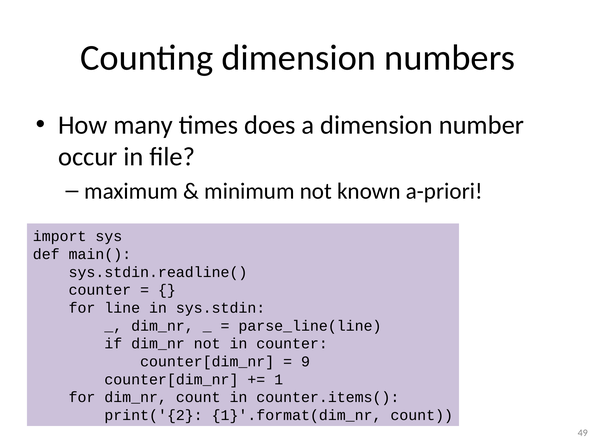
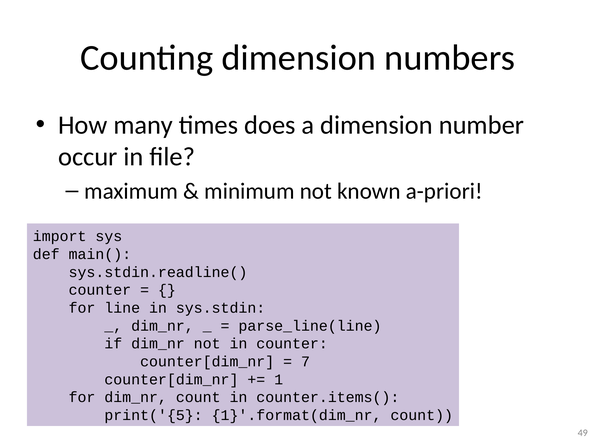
9: 9 -> 7 (305, 362)
print('{2: print('{2 -> print('{5 (154, 415)
